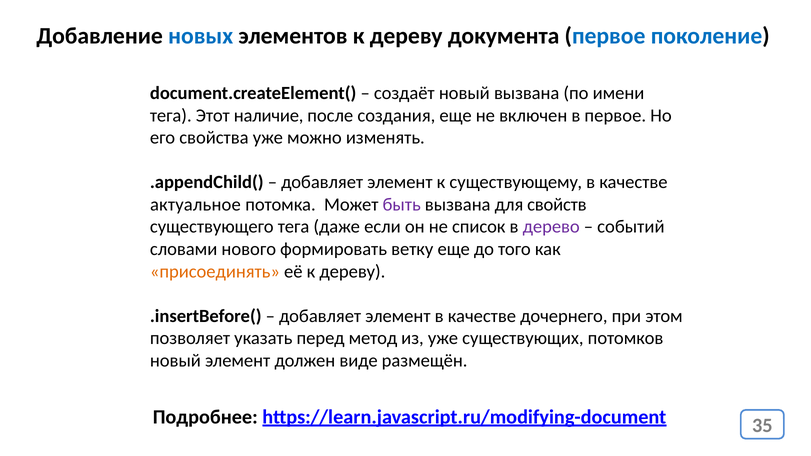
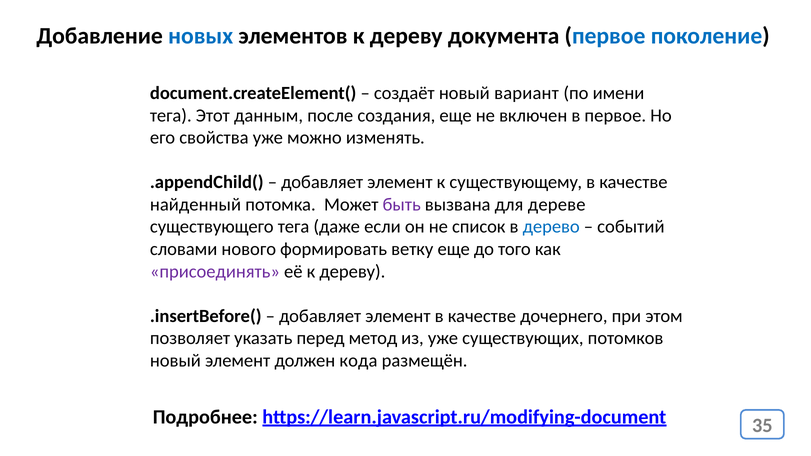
новый вызвана: вызвана -> вариант (527, 93)
наличие: наличие -> данным (269, 115)
актуальное: актуальное -> найденный (195, 205)
свойств: свойств -> дереве (557, 205)
дерево colour: purple -> blue (551, 227)
присоединять colour: orange -> purple (215, 271)
виде: виде -> кода (358, 361)
